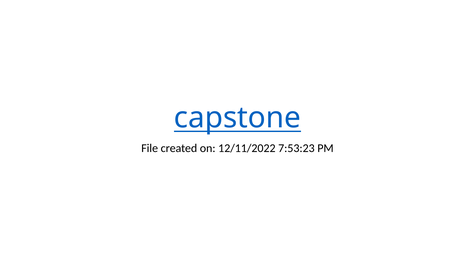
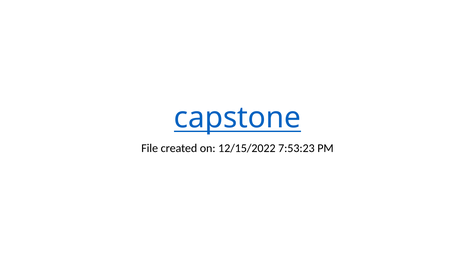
12/11/2022: 12/11/2022 -> 12/15/2022 (247, 148)
